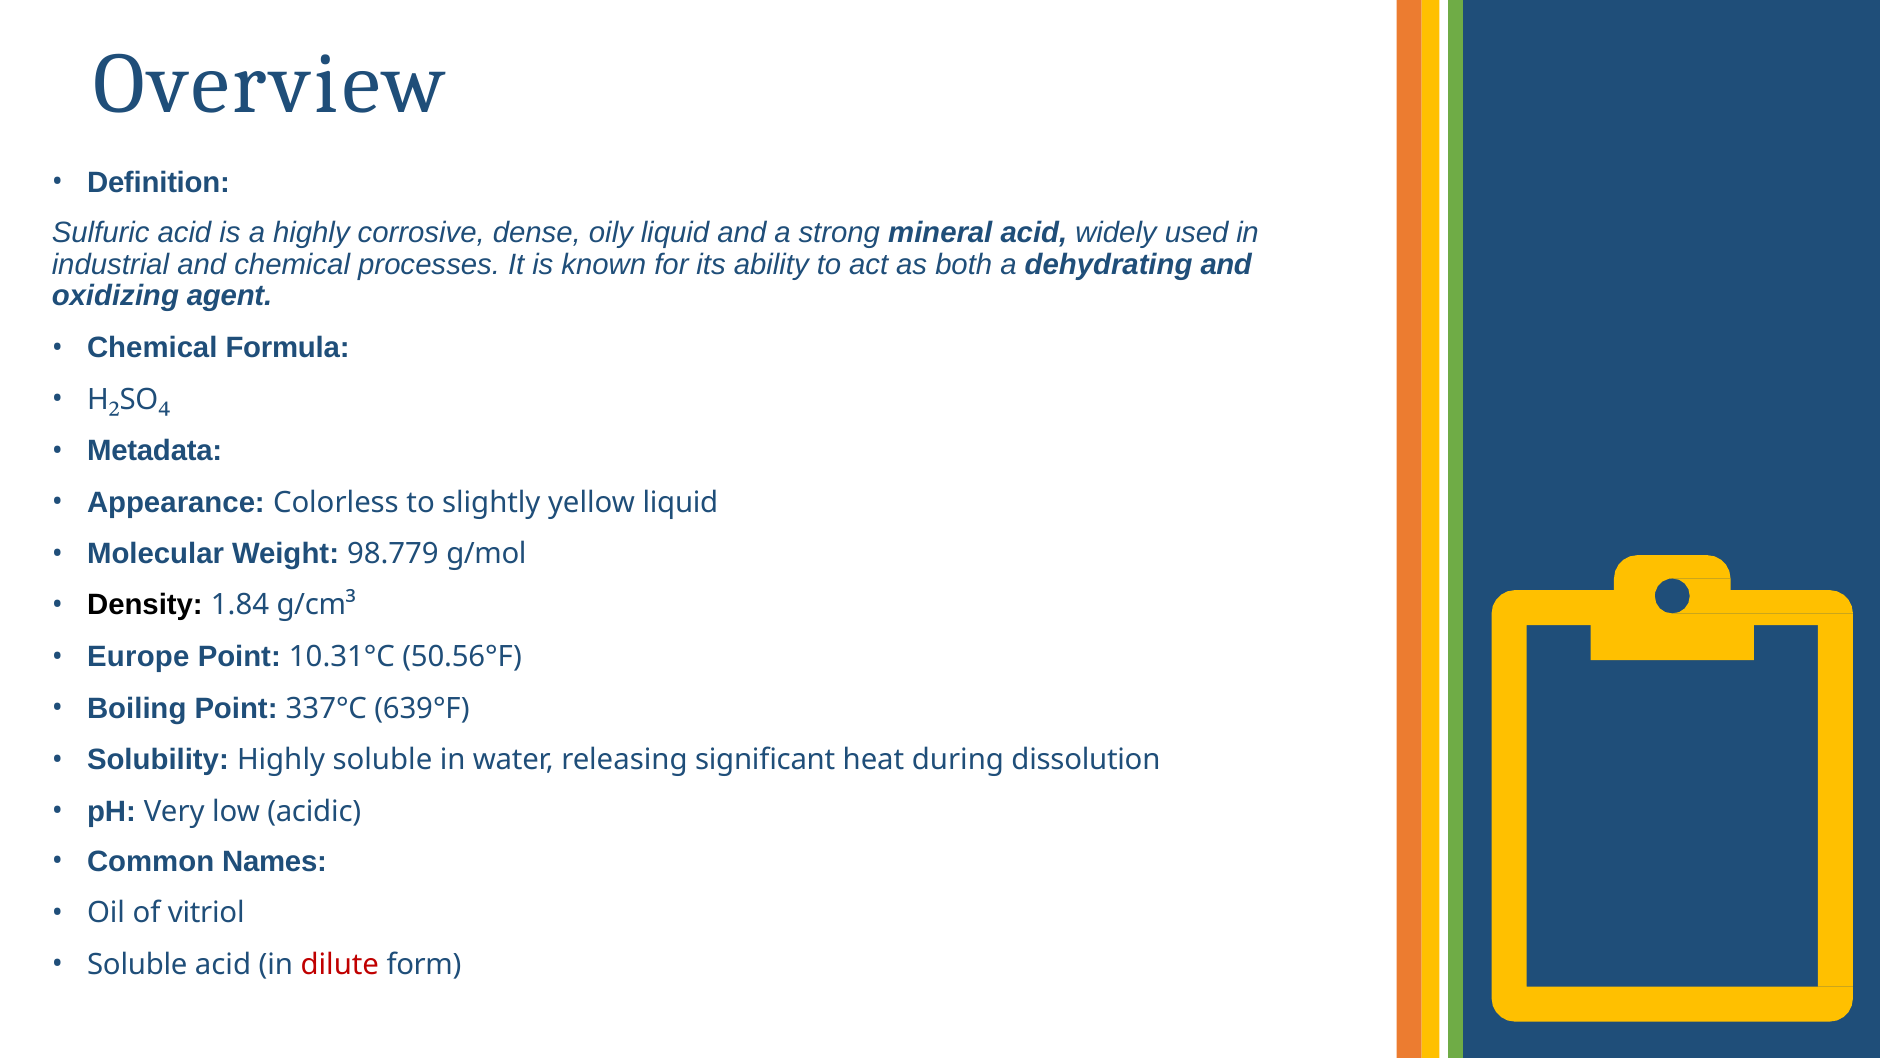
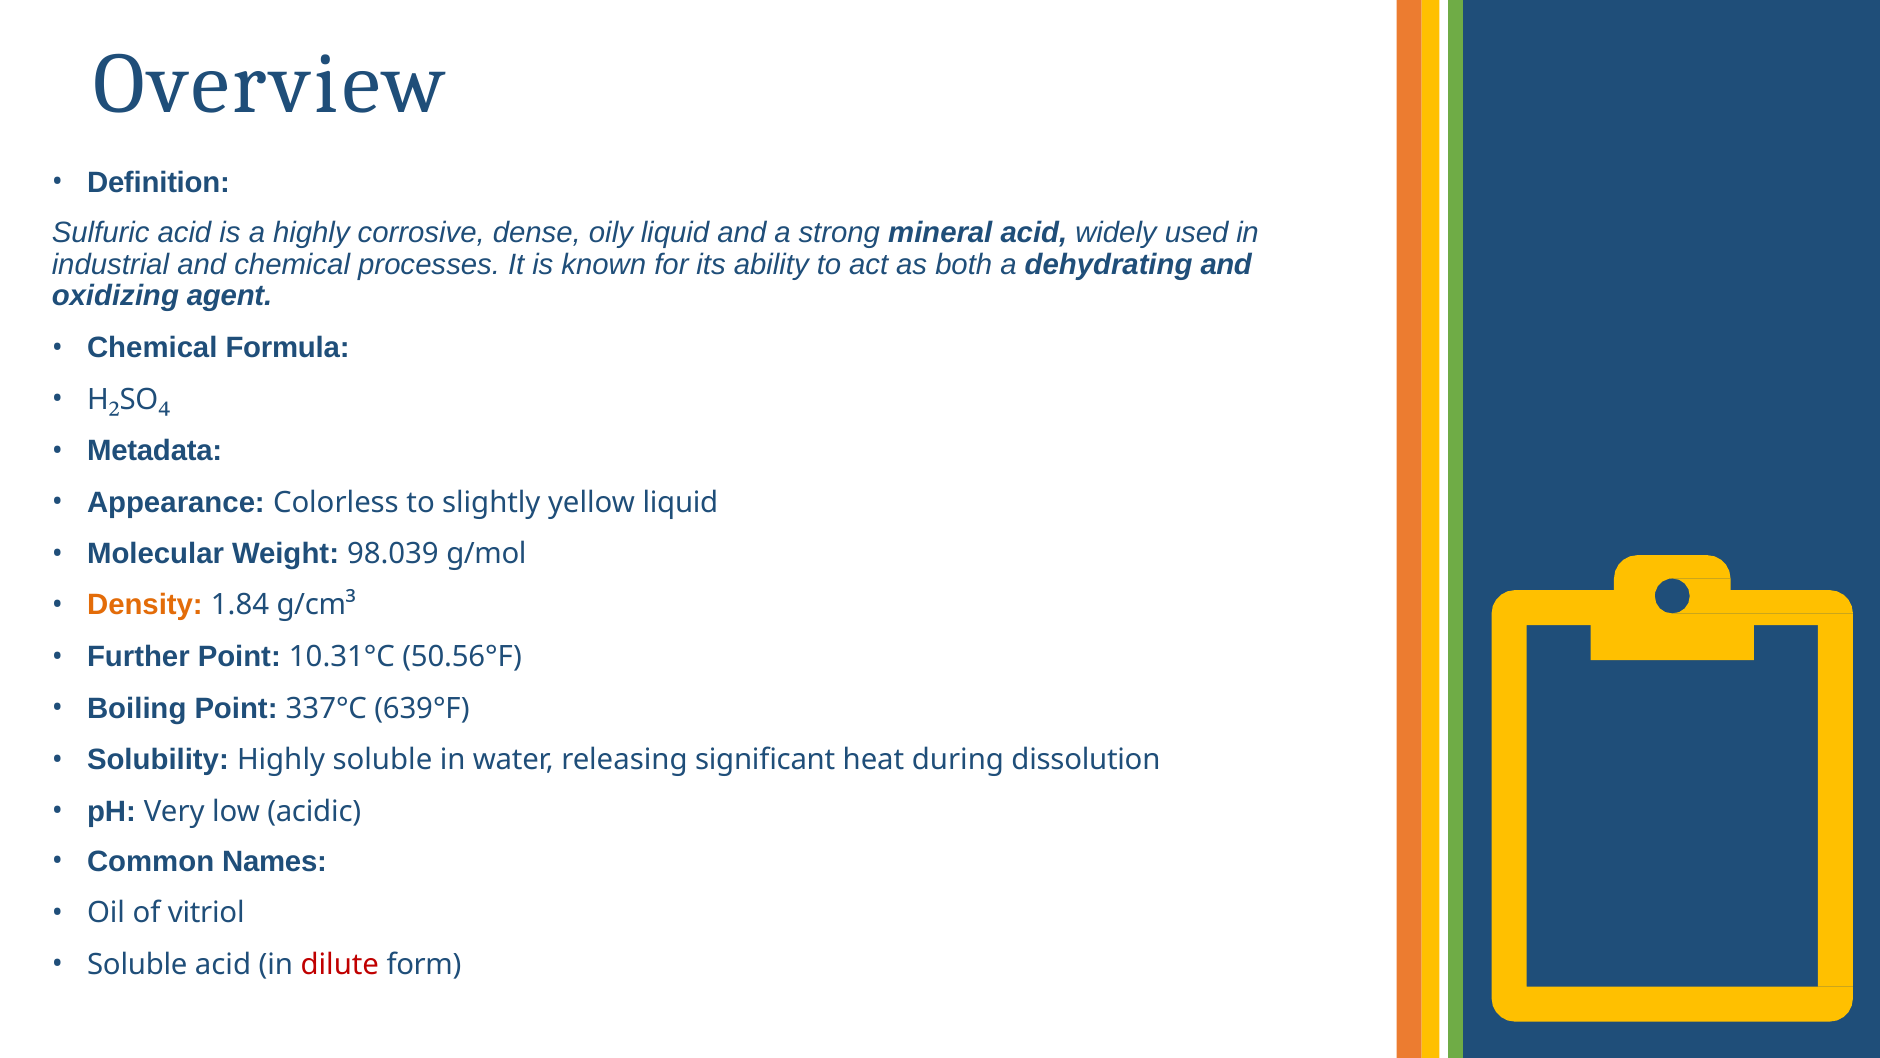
98.779: 98.779 -> 98.039 (393, 554)
Density colour: black -> orange (145, 605)
Europe: Europe -> Further (138, 657)
